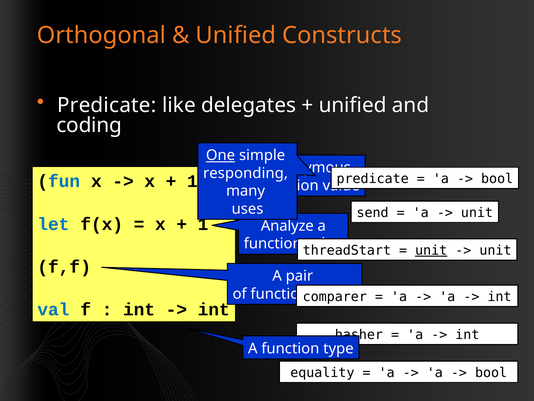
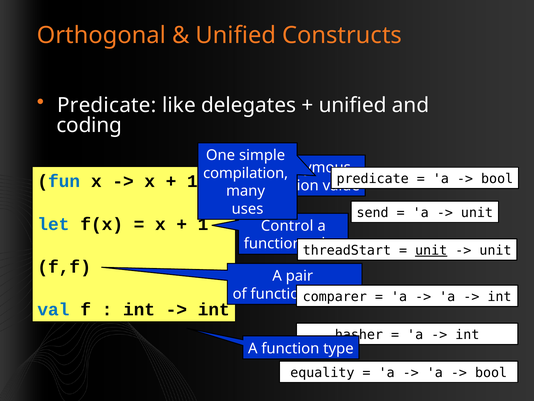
One underline: present -> none (221, 155)
responding: responding -> compilation (246, 173)
Analyze: Analyze -> Control (287, 226)
